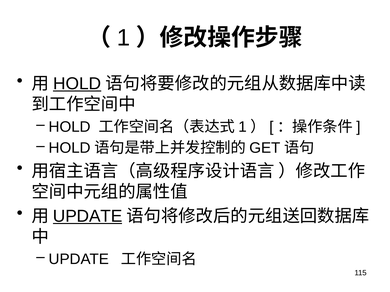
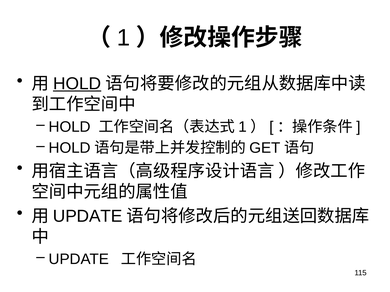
UPDATE underline: present -> none (88, 216)
